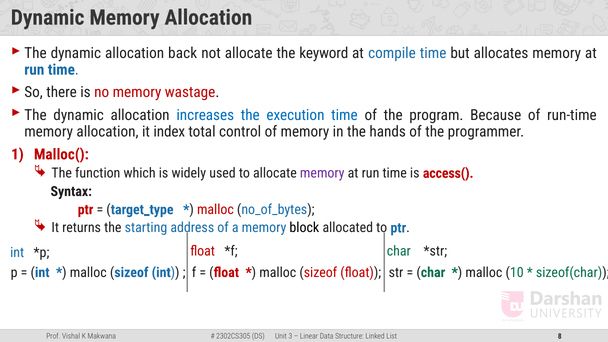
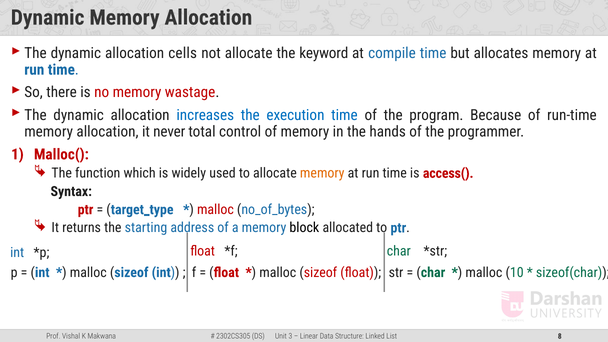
back: back -> cells (183, 53)
index: index -> never (169, 132)
memory colour: purple -> orange (322, 173)
